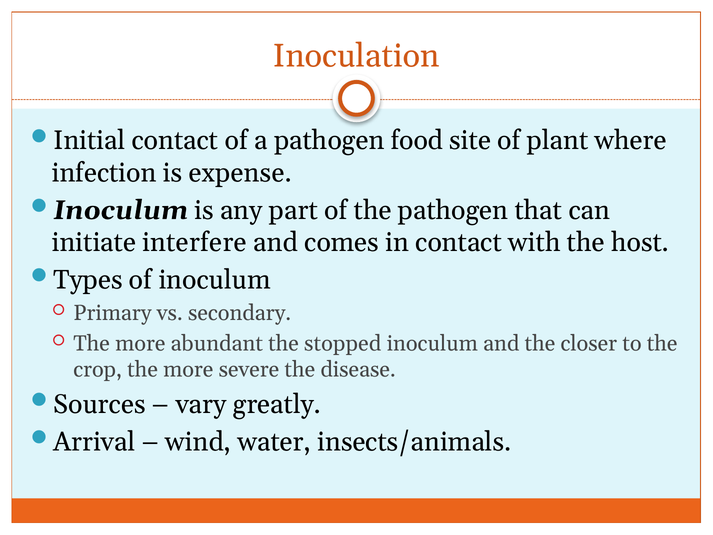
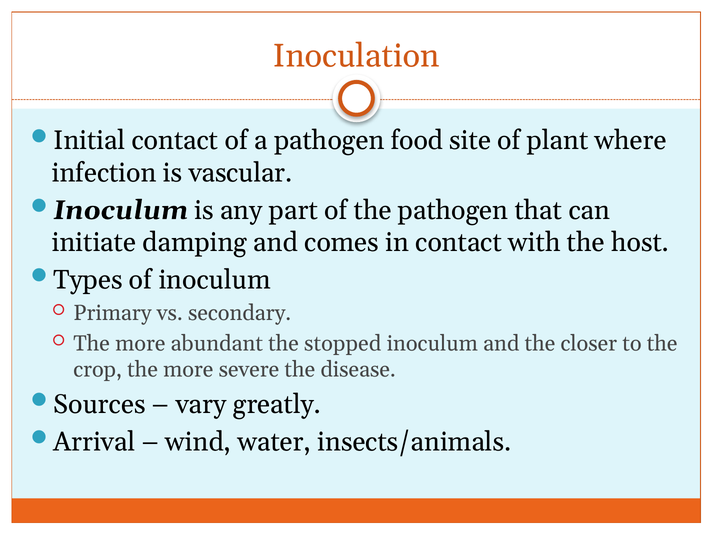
expense: expense -> vascular (241, 173)
interfere: interfere -> damping (195, 242)
